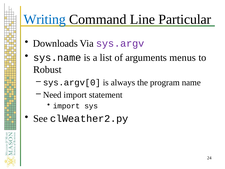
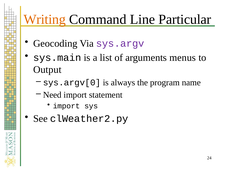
Writing colour: blue -> orange (45, 19)
Downloads: Downloads -> Geocoding (55, 43)
sys.name: sys.name -> sys.main (57, 57)
Robust: Robust -> Output (47, 69)
